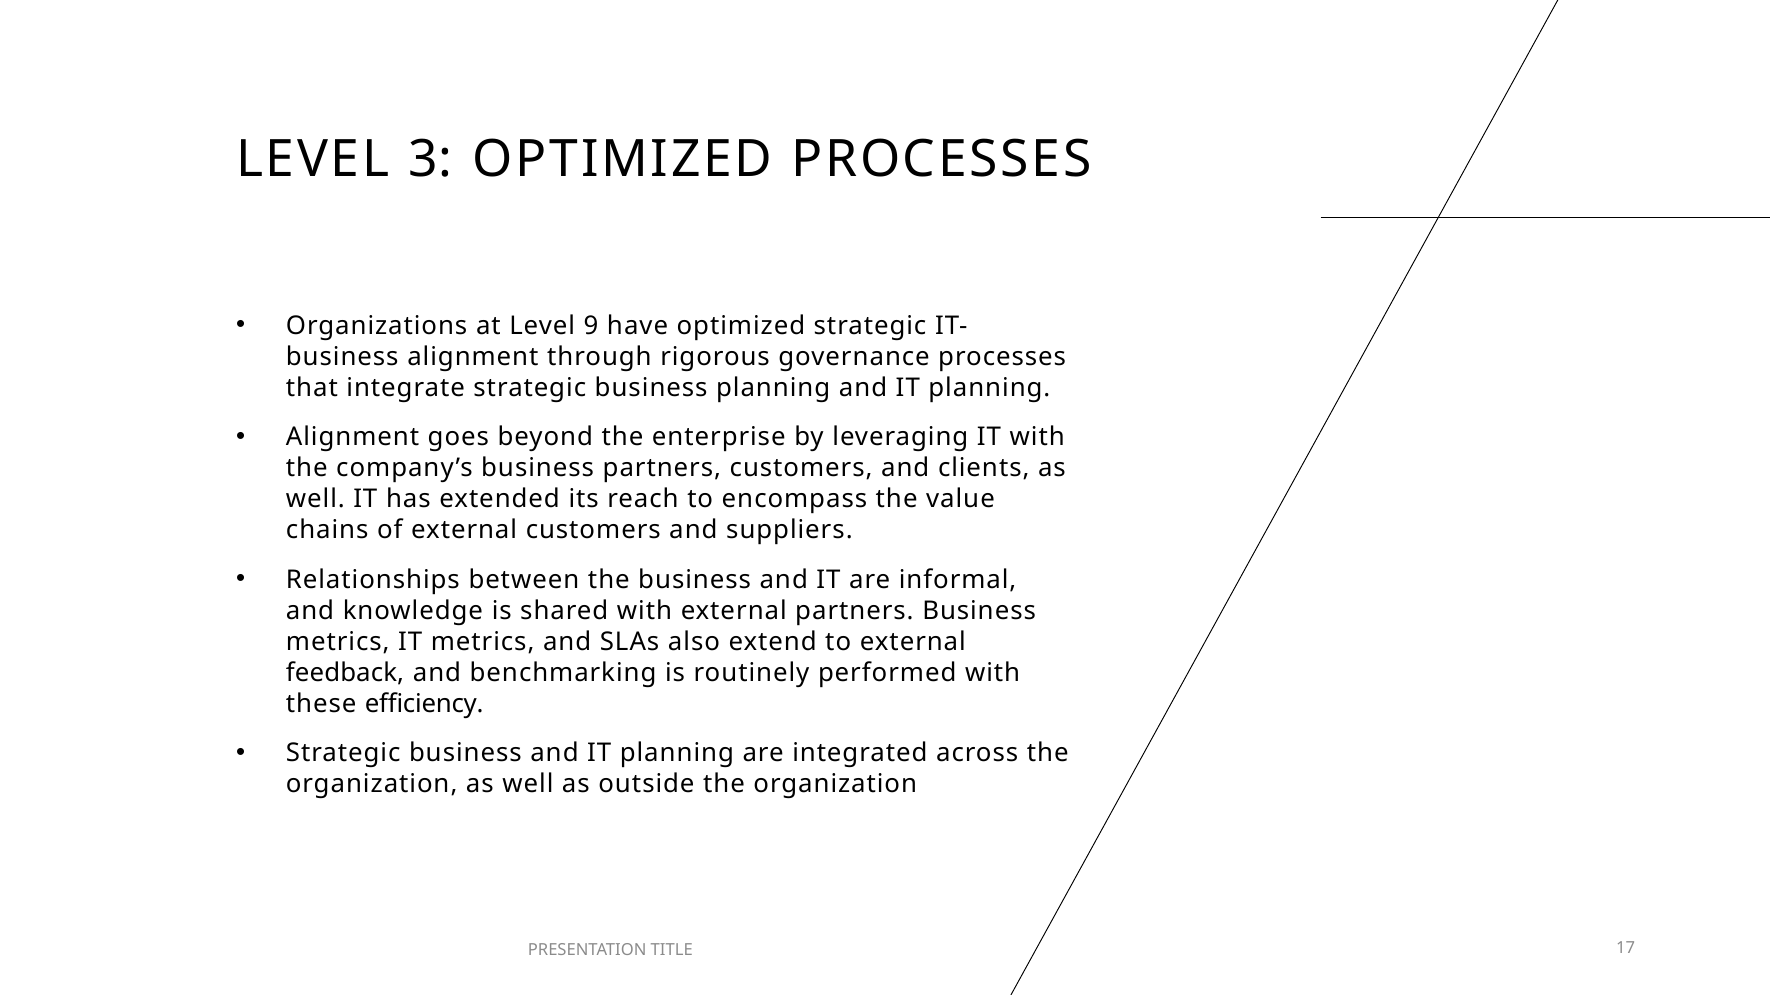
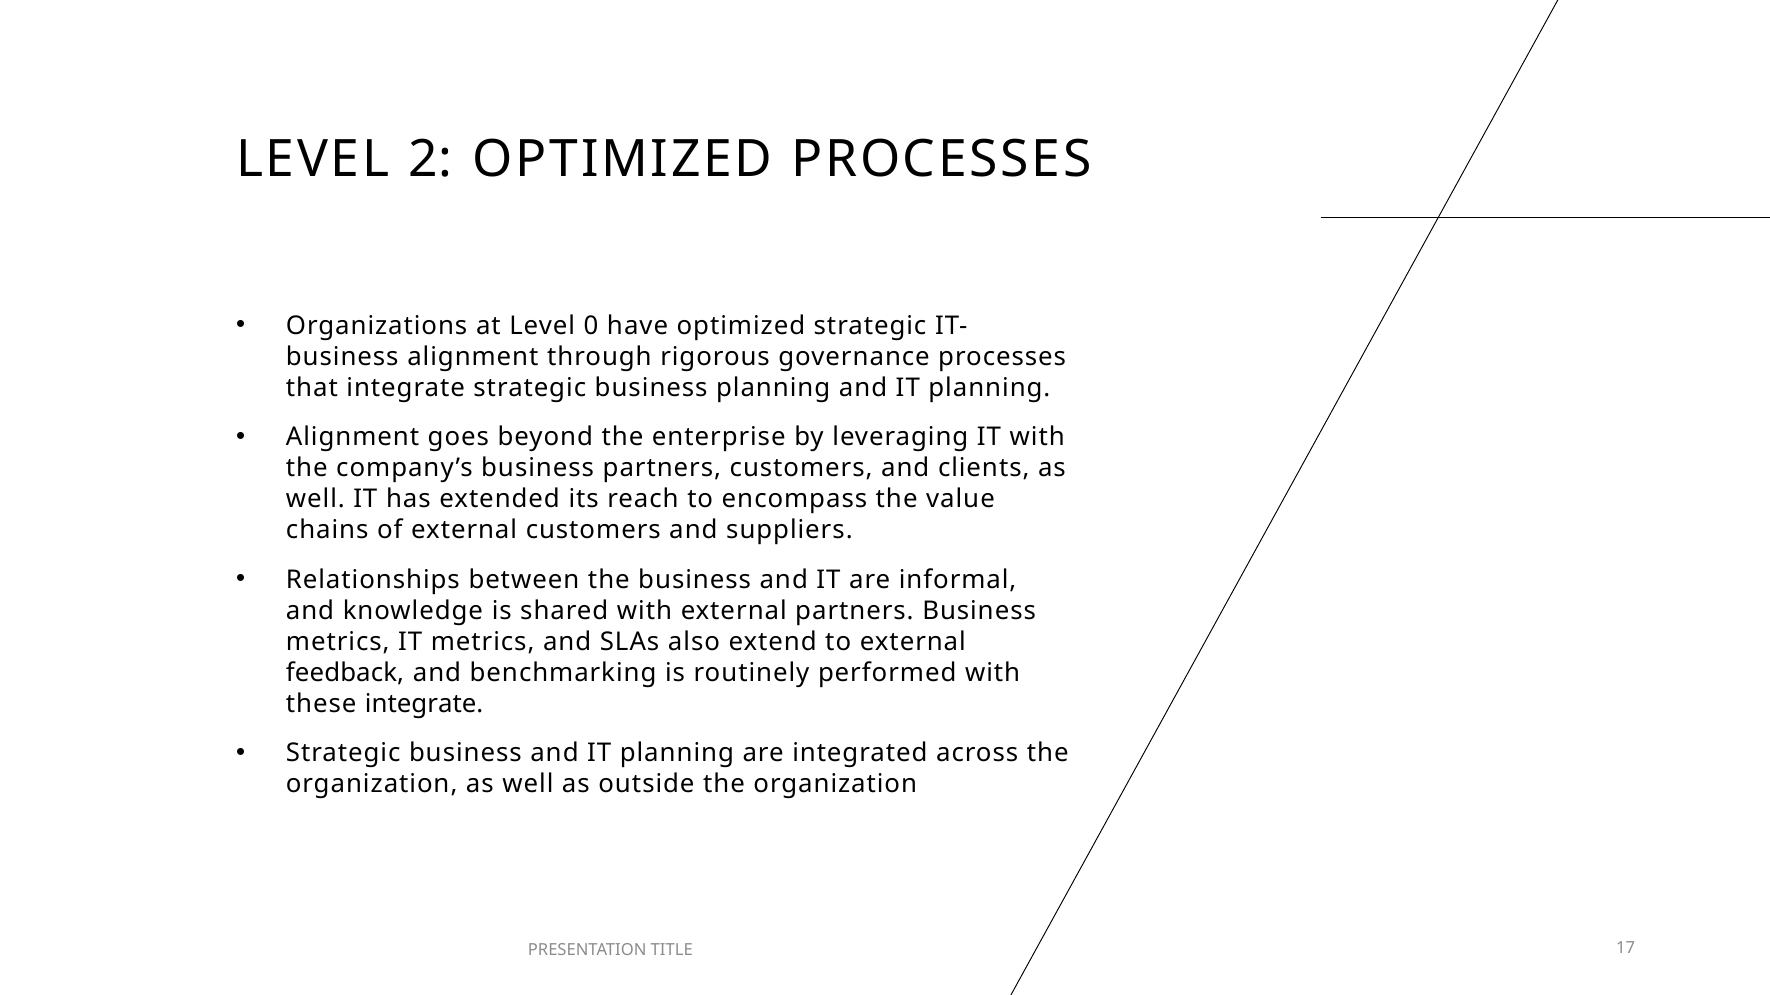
3: 3 -> 2 (431, 159)
9: 9 -> 0 (591, 326)
these efficiency: efficiency -> integrate (424, 704)
